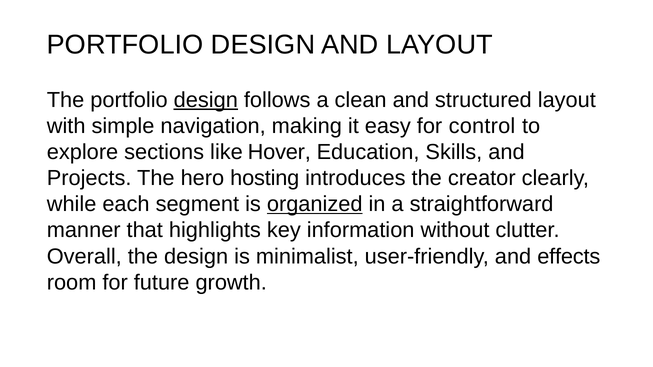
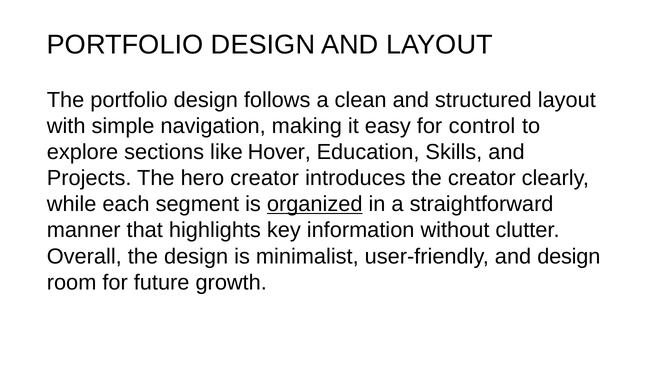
design underline: present -> none (206, 100)
hero hosting: hosting -> creator (265, 178)
and effects: effects -> design (569, 257)
